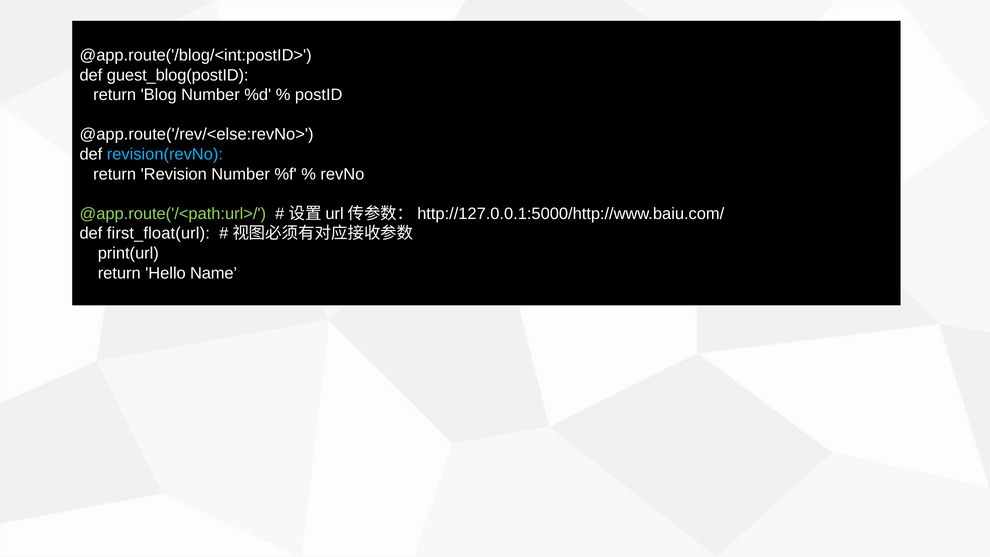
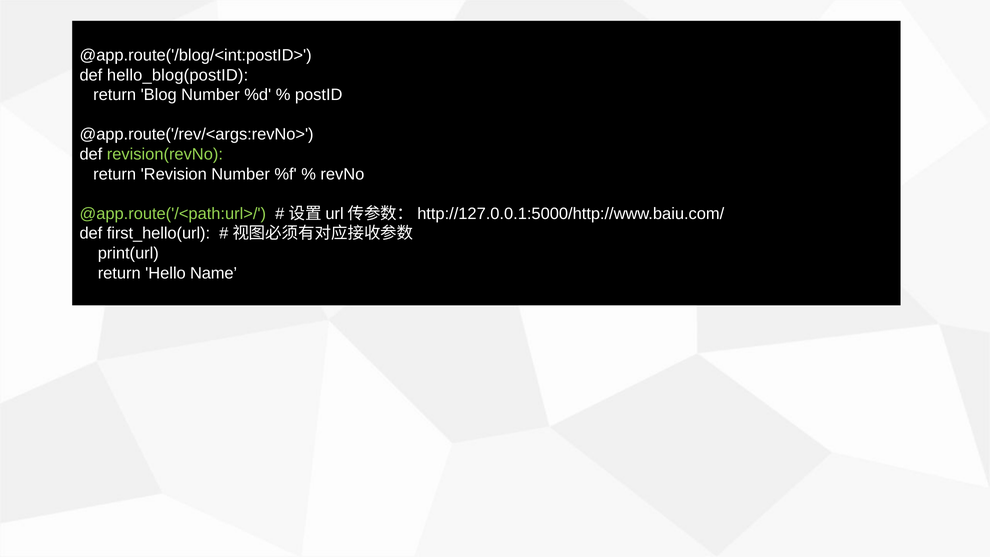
guest_blog(postID: guest_blog(postID -> hello_blog(postID (178, 75)
@app.route('/rev/<else:revNo>: @app.route('/rev/<else:revNo> -> @app.route('/rev/<args:revNo> (197, 135)
revision(revNo colour: light blue -> light green (165, 154)
first_float(url: first_float(url -> first_hello(url (158, 233)
